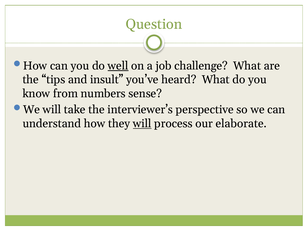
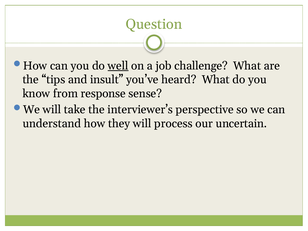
numbers: numbers -> response (103, 93)
will underline: present -> none (142, 124)
elaborate: elaborate -> uncertain (241, 124)
